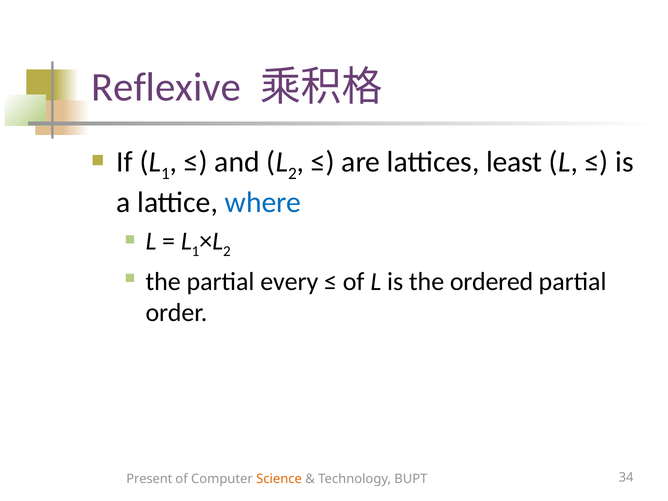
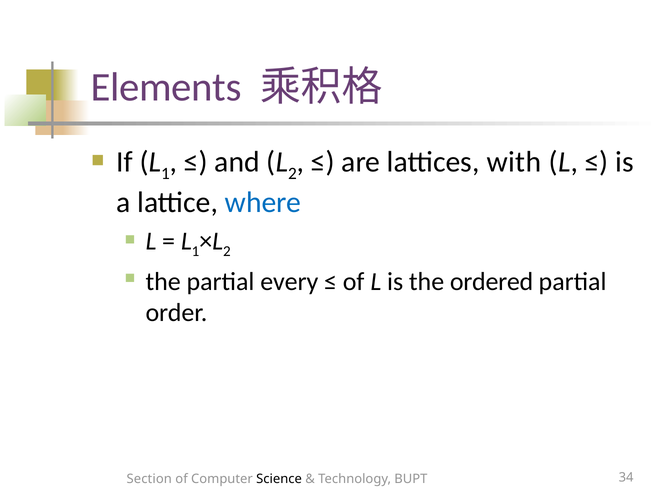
Reflexive: Reflexive -> Elements (166, 87)
least: least -> with (514, 162)
Present: Present -> Section (149, 479)
Science colour: orange -> black (279, 479)
